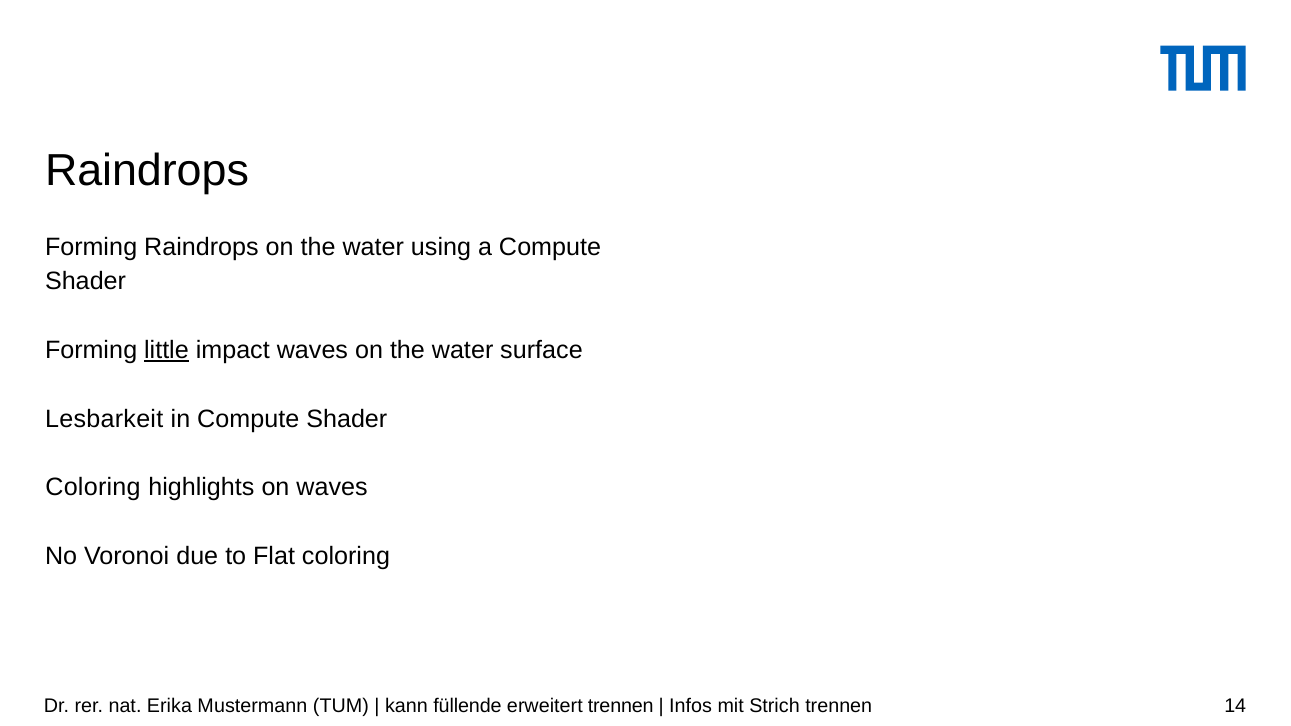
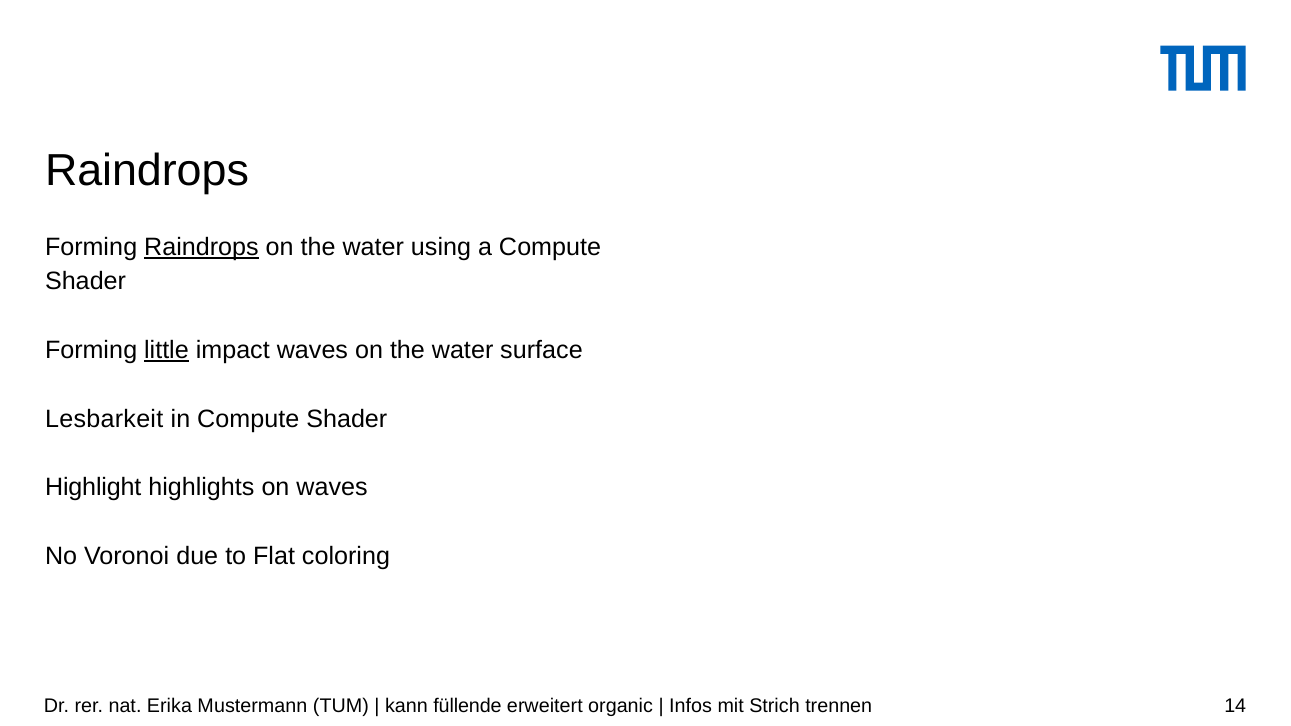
Raindrops underline: none -> present (201, 247)
Coloring: Coloring -> Highlight (93, 488)
erweitert trennen: trennen -> organic (621, 706)
